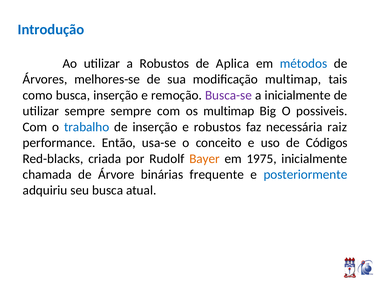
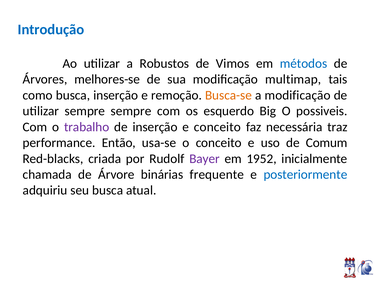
Aplica: Aplica -> Vimos (233, 63)
Busca-se colour: purple -> orange (229, 95)
a inicialmente: inicialmente -> modificação (298, 95)
os multimap: multimap -> esquerdo (229, 111)
trabalho colour: blue -> purple (87, 127)
e robustos: robustos -> conceito (217, 127)
raiz: raiz -> traz (337, 127)
Códigos: Códigos -> Comum (327, 143)
Bayer colour: orange -> purple (205, 159)
1975: 1975 -> 1952 (262, 159)
